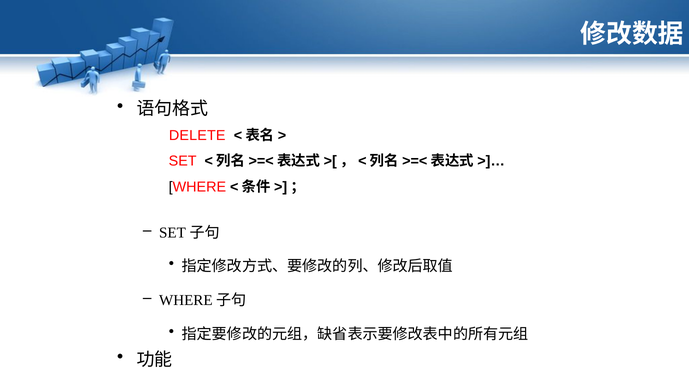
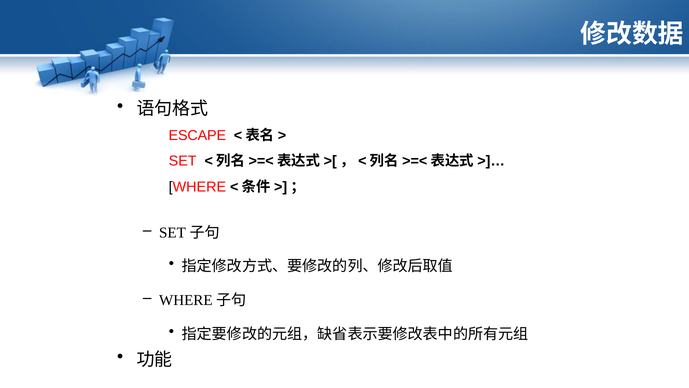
DELETE: DELETE -> ESCAPE (197, 135)
